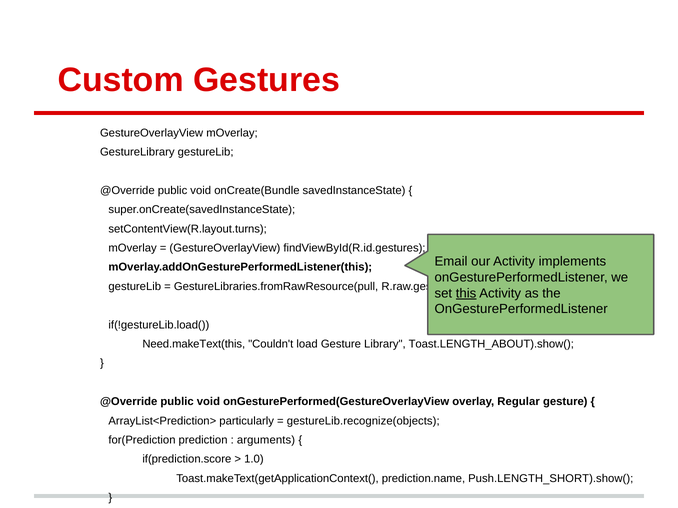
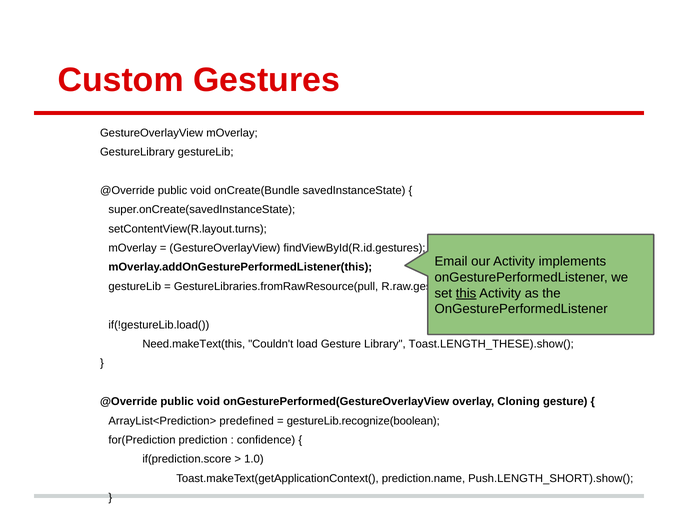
Toast.LENGTH_ABOUT).show(: Toast.LENGTH_ABOUT).show( -> Toast.LENGTH_THESE).show( (491, 344)
Regular: Regular -> Cloning (519, 402)
particularly: particularly -> predefined (247, 421)
gestureLib.recognize(objects: gestureLib.recognize(objects -> gestureLib.recognize(boolean (363, 421)
arguments: arguments -> confidence (266, 440)
